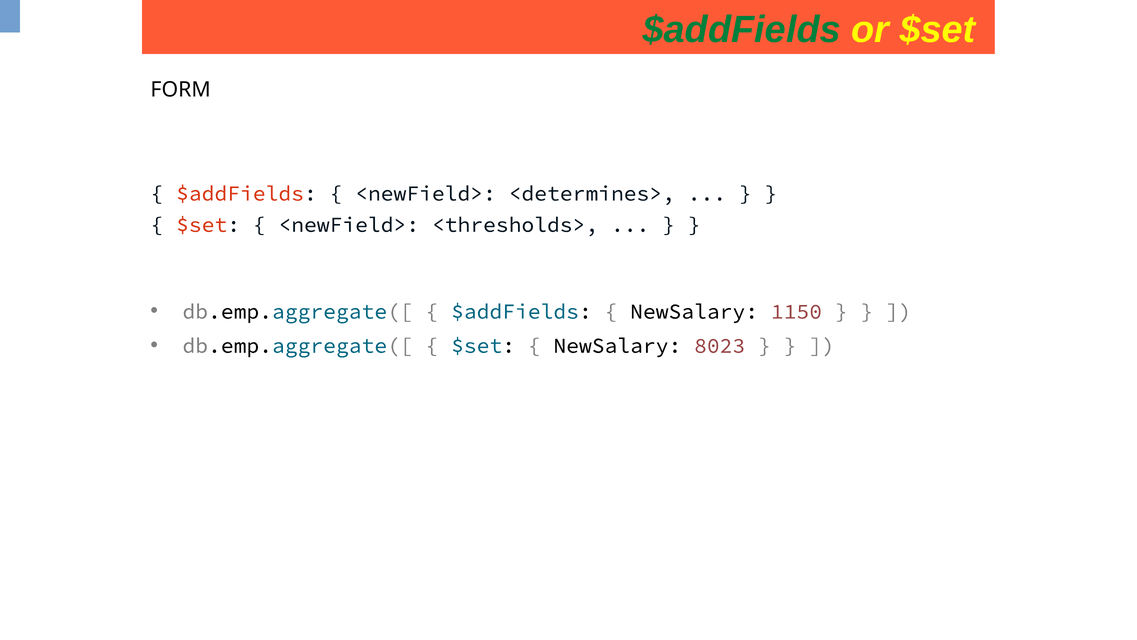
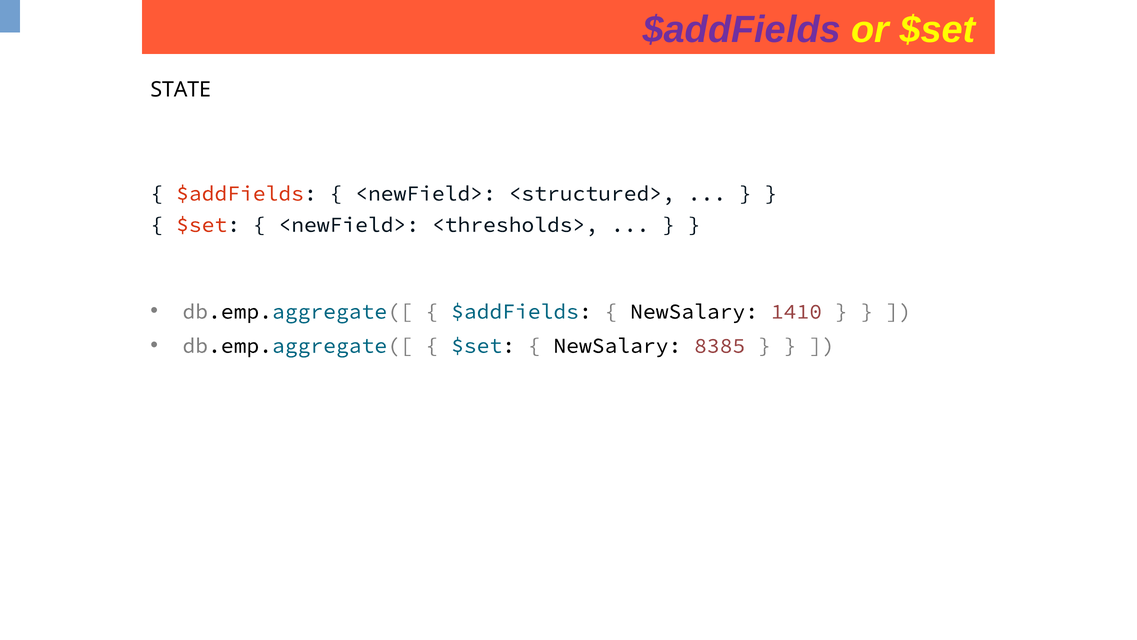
$addFields colour: green -> purple (742, 30)
FORM: FORM -> STATE (181, 90)
<determines>: <determines> -> <structured> (592, 193)
1150: 1150 -> 1410 (796, 311)
8023: 8023 -> 8385 (720, 345)
